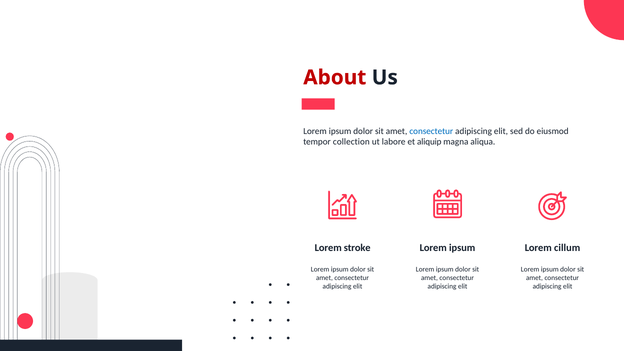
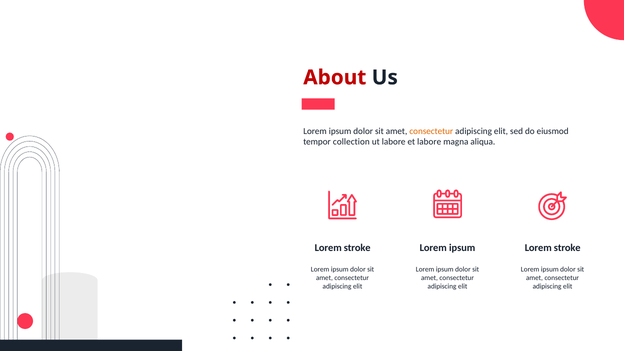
consectetur colour: blue -> orange (431, 131)
et aliquip: aliquip -> labore (429, 142)
cillum: cillum -> stroke (567, 248)
